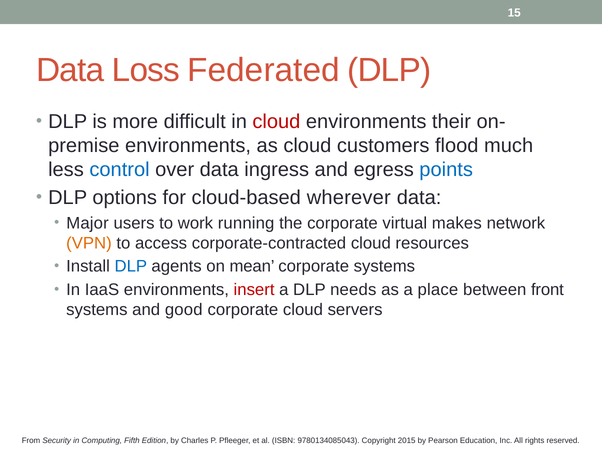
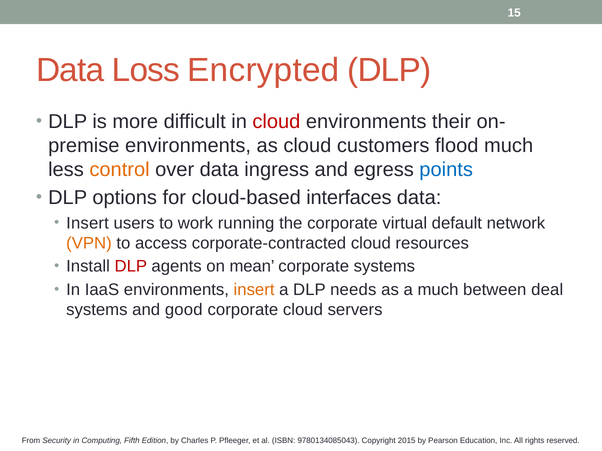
Federated: Federated -> Encrypted (263, 70)
control colour: blue -> orange (120, 170)
wherever: wherever -> interfaces (349, 198)
Major: Major -> Insert (88, 223)
makes: makes -> default (457, 223)
DLP colour: blue -> red (131, 267)
insert colour: red -> orange (254, 290)
a place: place -> much (438, 290)
front: front -> deal (547, 290)
